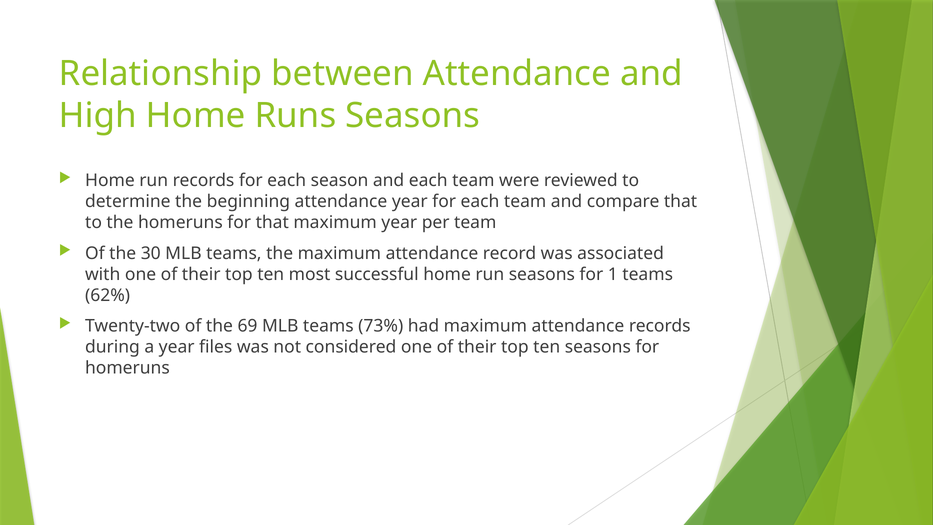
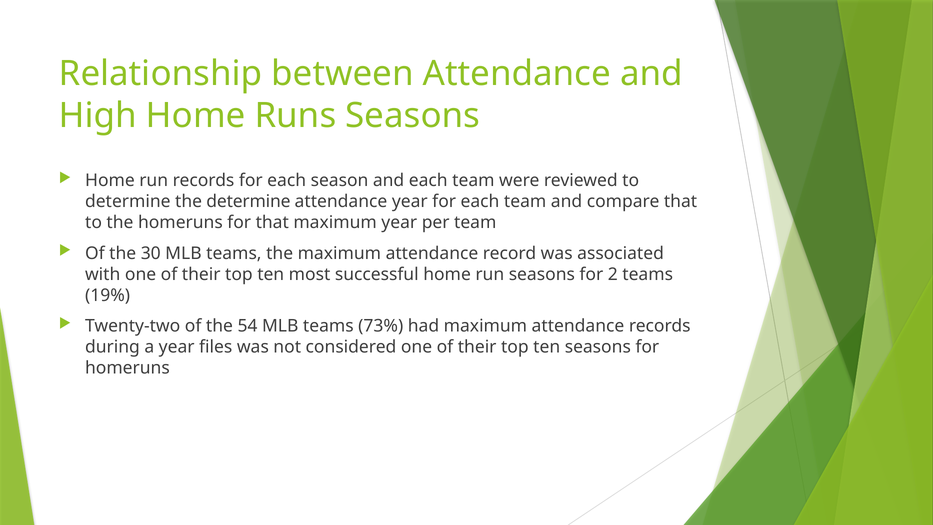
the beginning: beginning -> determine (248, 202)
1: 1 -> 2 (613, 274)
62%: 62% -> 19% (108, 295)
69: 69 -> 54 (248, 326)
